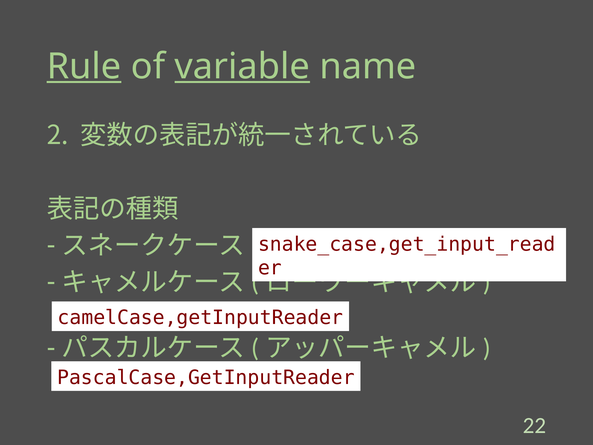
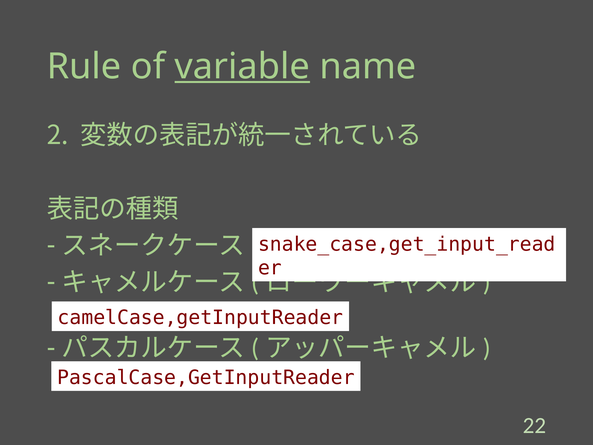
Rule underline: present -> none (84, 66)
